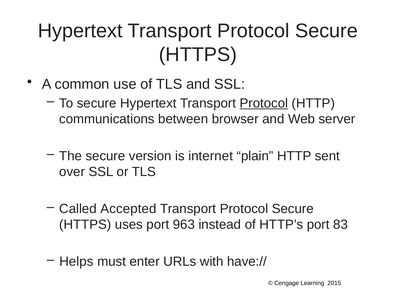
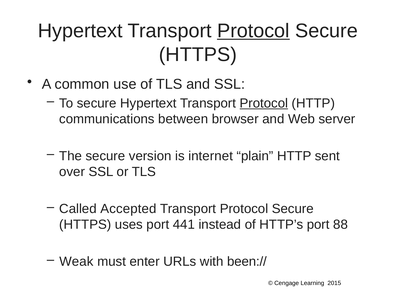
Protocol underline: none -> present (253, 31)
963: 963 -> 441 (184, 225)
83: 83 -> 88 (341, 225)
Helps: Helps -> Weak (76, 262)
have://: have:// -> been:// (247, 262)
